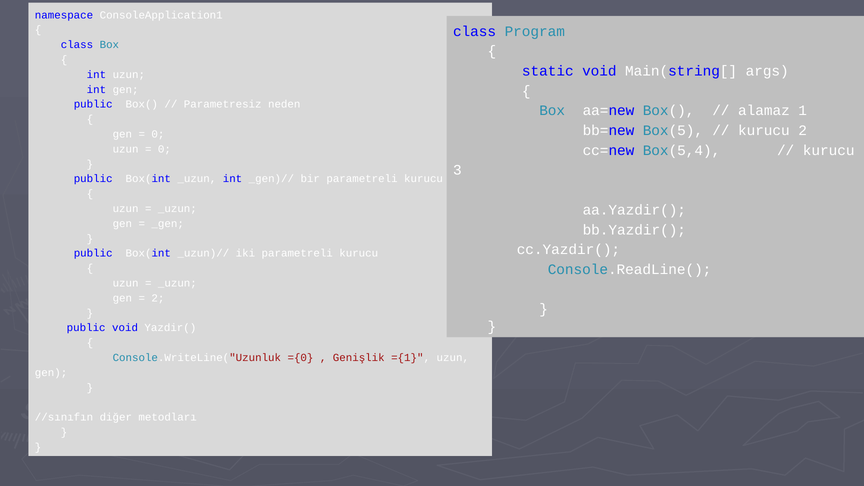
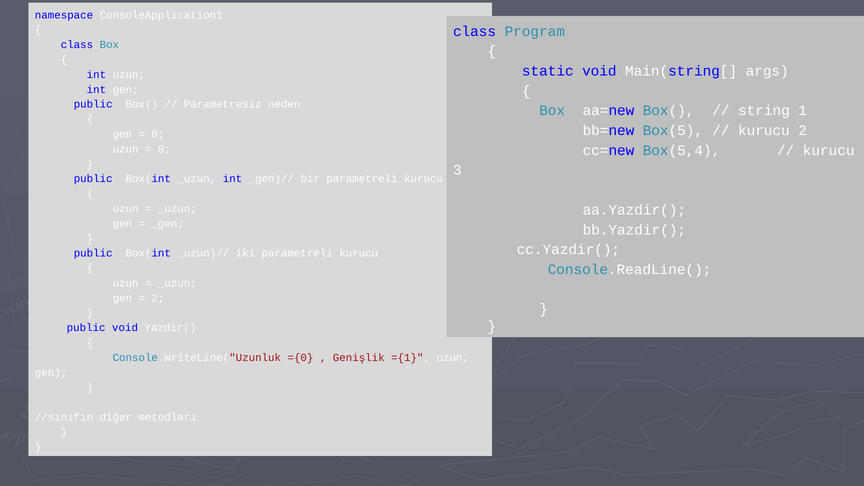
alamaz: alamaz -> string (764, 111)
